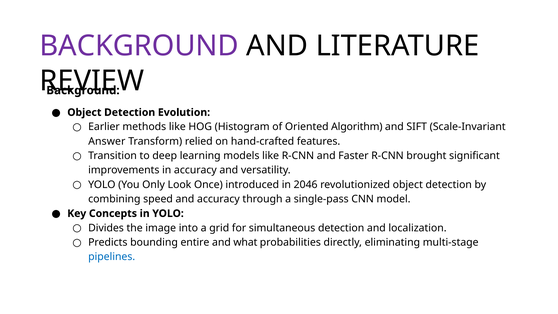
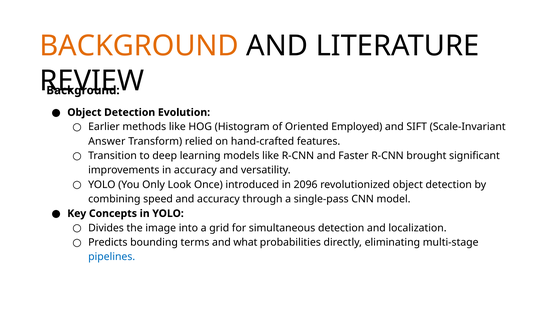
BACKGROUND colour: purple -> orange (139, 46)
Algorithm: Algorithm -> Employed (357, 127)
2046: 2046 -> 2096 (306, 185)
entire: entire -> terms (195, 242)
